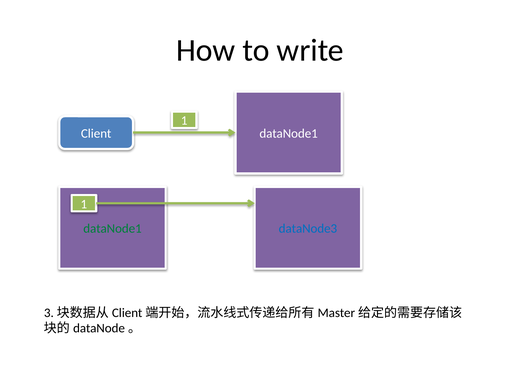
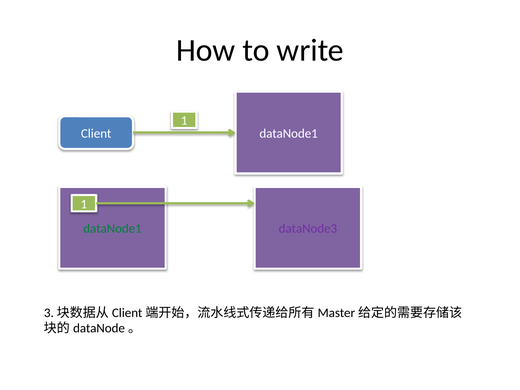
dataNode3 colour: blue -> purple (308, 229)
